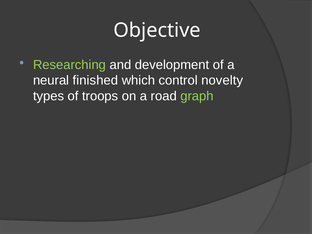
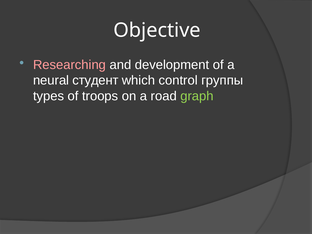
Researching colour: light green -> pink (69, 65)
finished: finished -> студент (96, 80)
novelty: novelty -> группы (222, 80)
